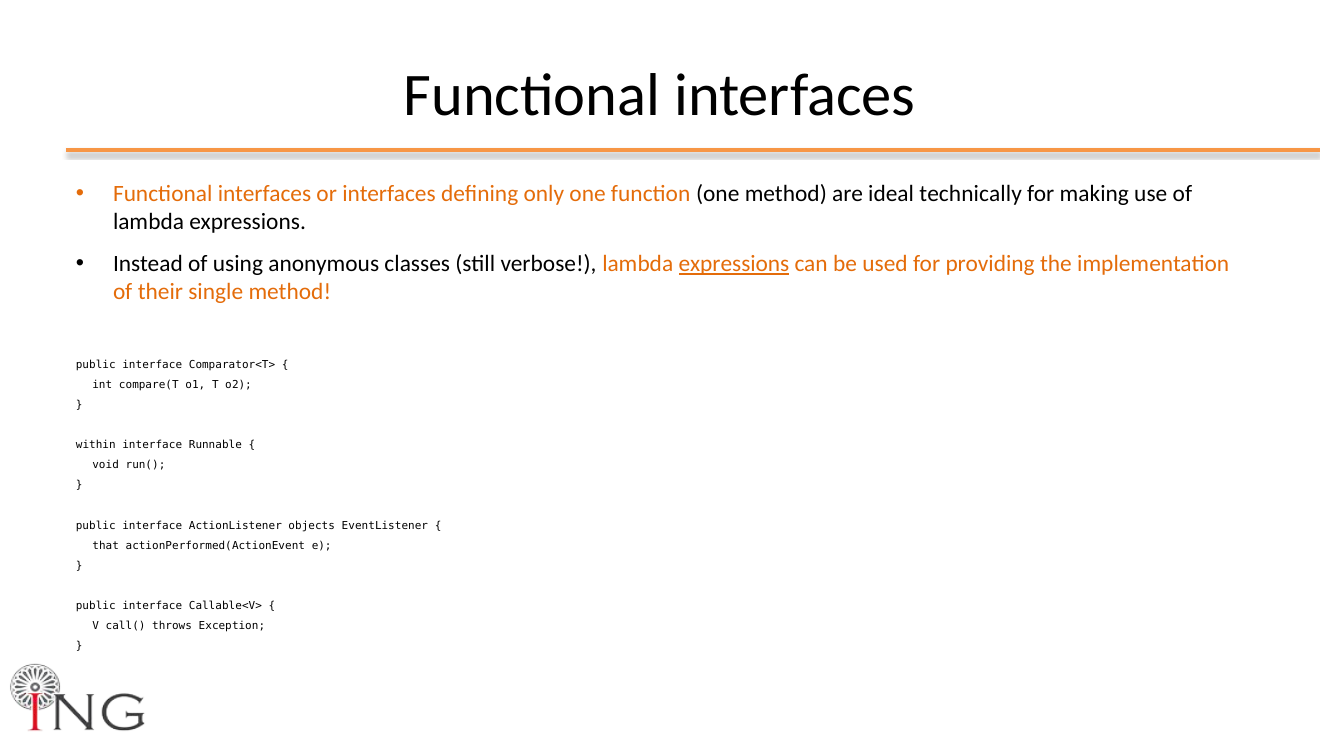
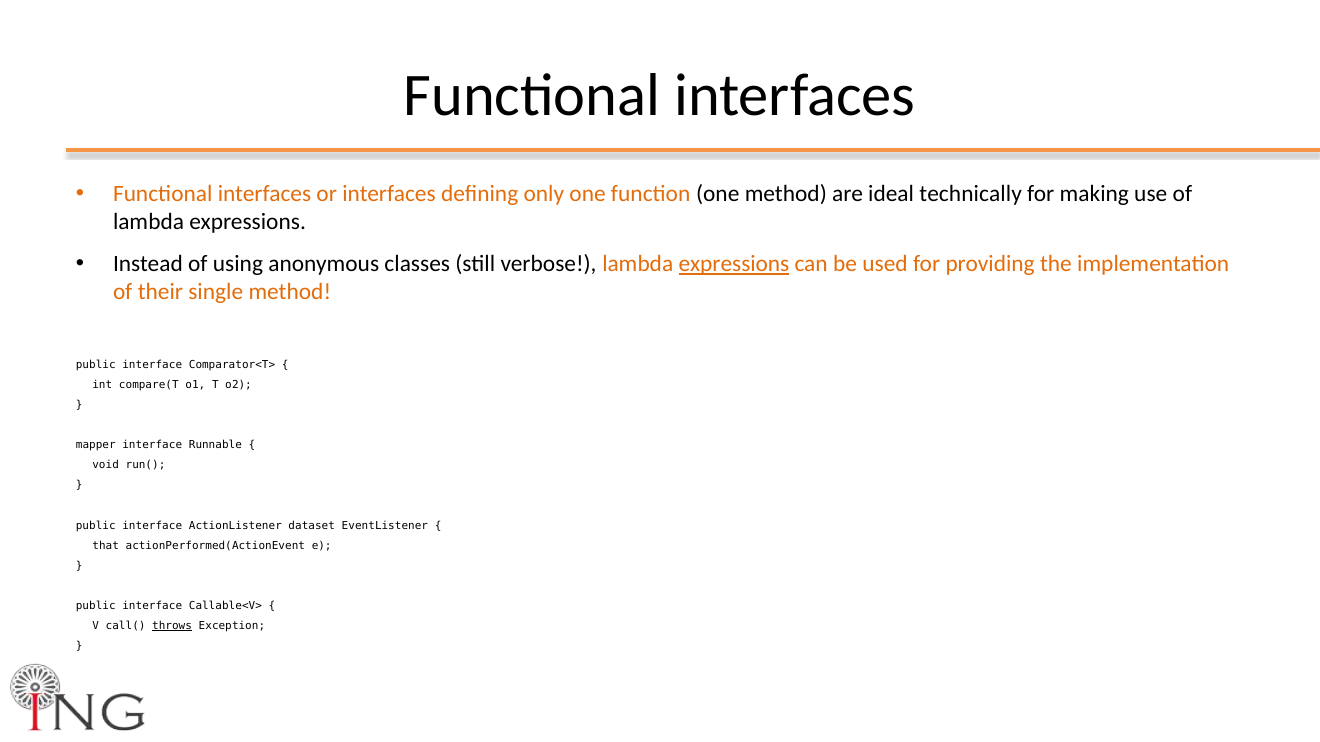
within: within -> mapper (96, 446)
objects: objects -> dataset (312, 526)
throws underline: none -> present (172, 626)
